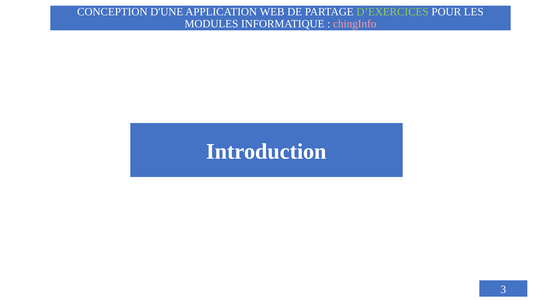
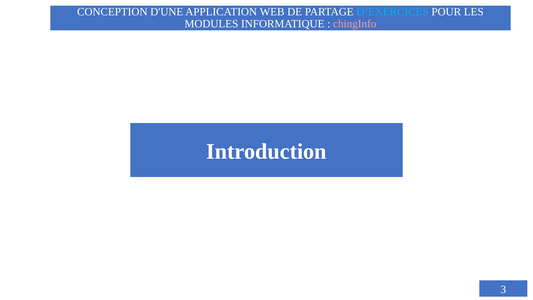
D’EXERCICES colour: light green -> light blue (393, 12)
